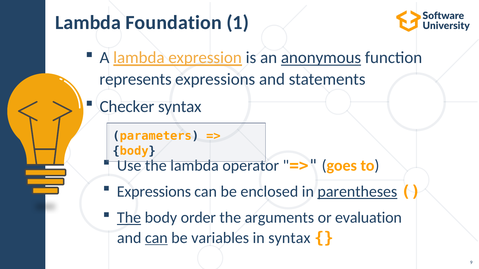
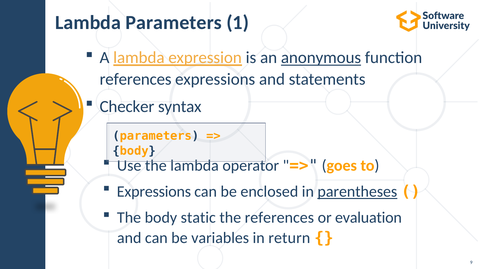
Lambda Foundation: Foundation -> Parameters (174, 23)
represents: represents -> references (136, 80)
The underline: present -> none (129, 218)
order: order -> static (198, 218)
the arguments: arguments -> references (279, 218)
can underline: present -> none (156, 238)
in syntax: syntax -> return (289, 238)
